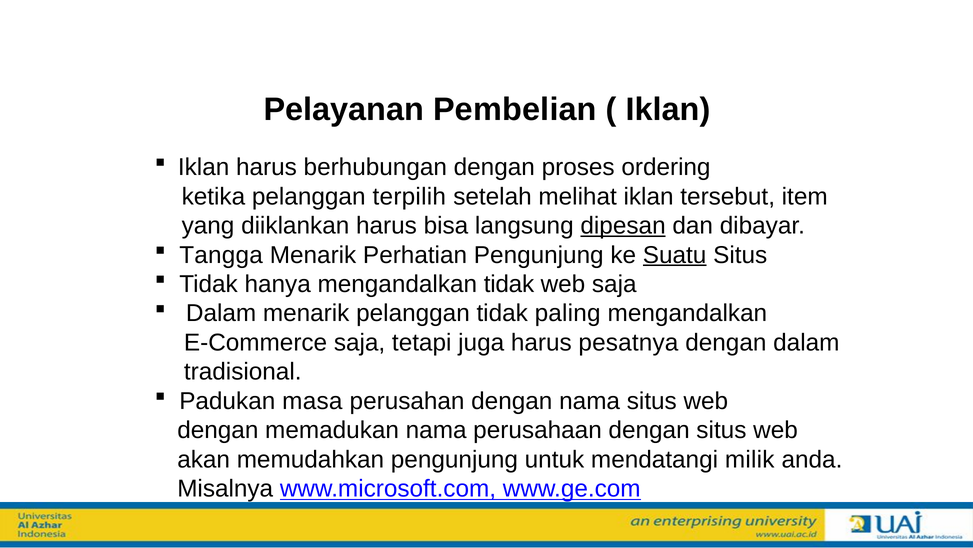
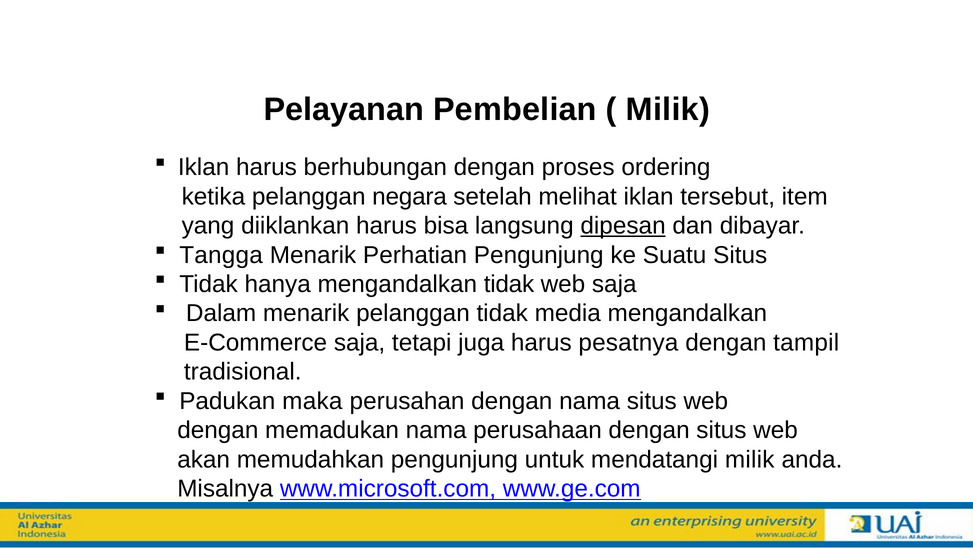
Iklan: Iklan -> Milik (668, 109)
terpilih: terpilih -> negara (410, 196)
Suatu underline: present -> none (675, 255)
paling: paling -> media (568, 313)
dengan dalam: dalam -> tampil (806, 342)
masa: masa -> maka (312, 401)
